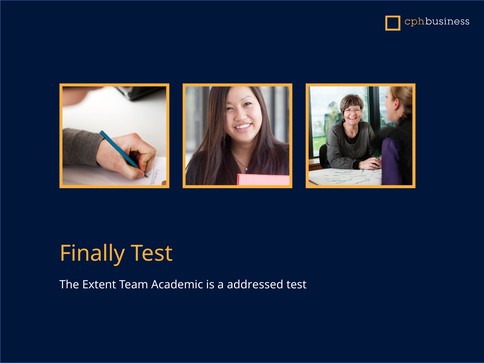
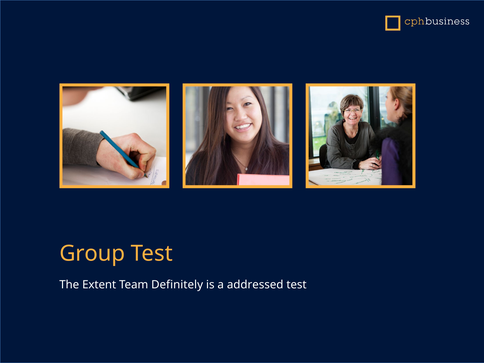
Finally: Finally -> Group (92, 254)
Academic: Academic -> Definitely (177, 285)
